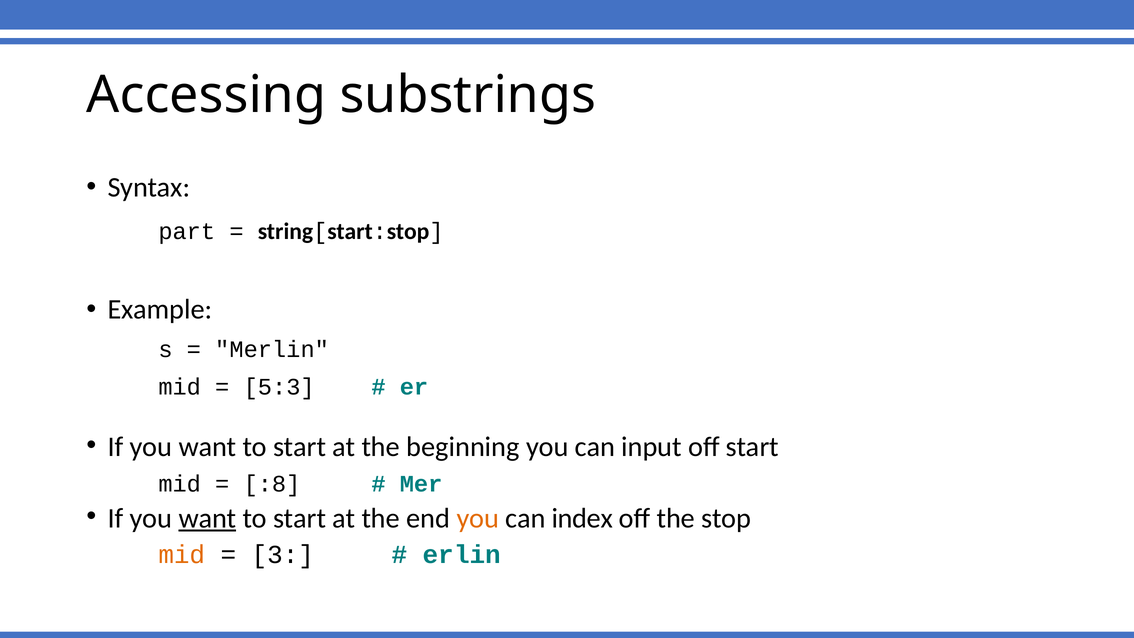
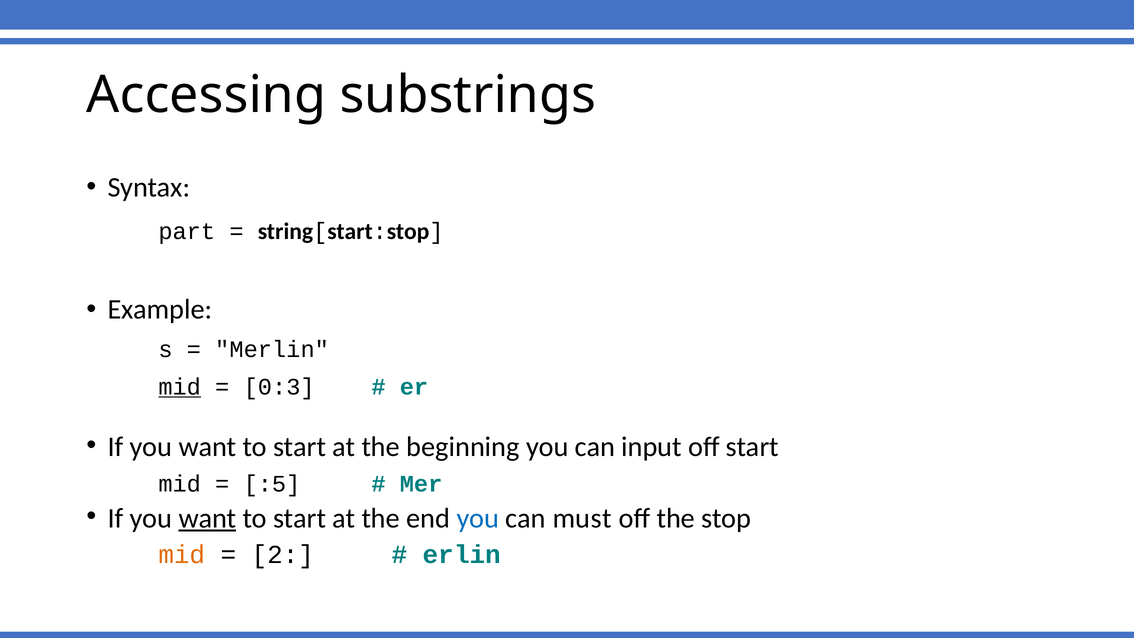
mid underline: none -> present (180, 387)
5:3: 5:3 -> 0:3 (279, 387)
:8: :8 -> :5 (272, 484)
you colour: orange -> blue (478, 518)
index: index -> must (582, 518)
3: 3 -> 2 (283, 555)
